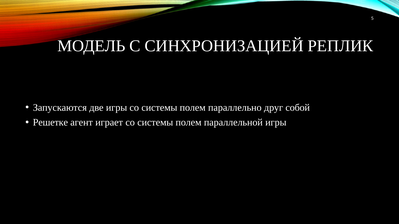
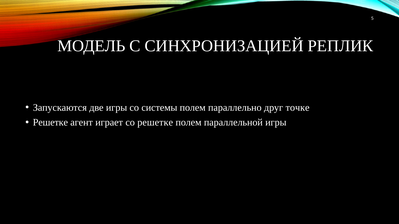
собой: собой -> точке (298, 108)
играет со системы: системы -> решетке (155, 123)
